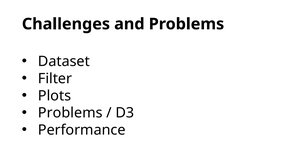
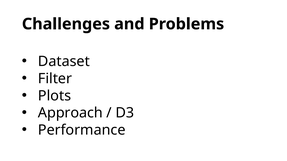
Problems: Problems -> Approach (70, 113)
